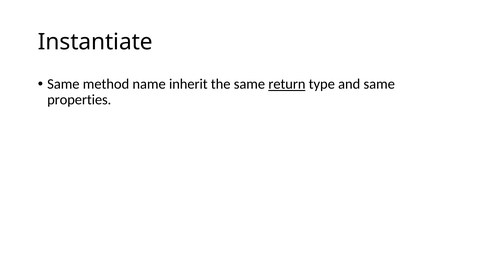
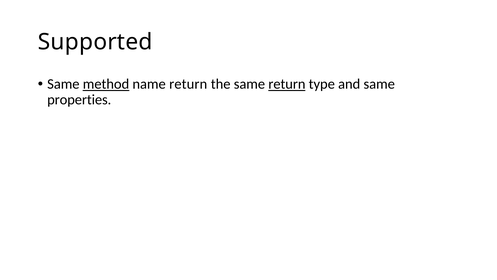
Instantiate: Instantiate -> Supported (95, 42)
method underline: none -> present (106, 84)
name inherit: inherit -> return (188, 84)
